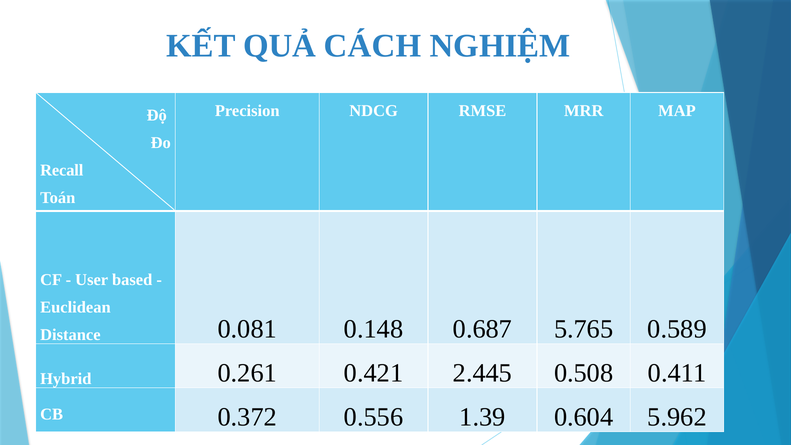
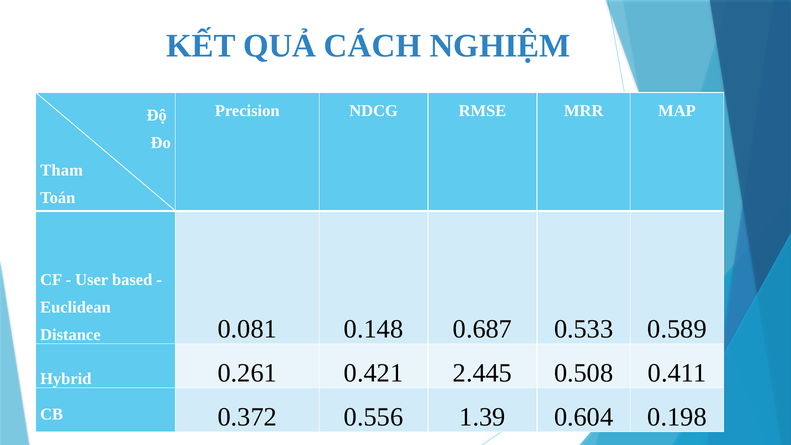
Recall: Recall -> Tham (62, 170)
5.765: 5.765 -> 0.533 (584, 329)
5.962: 5.962 -> 0.198 (677, 417)
